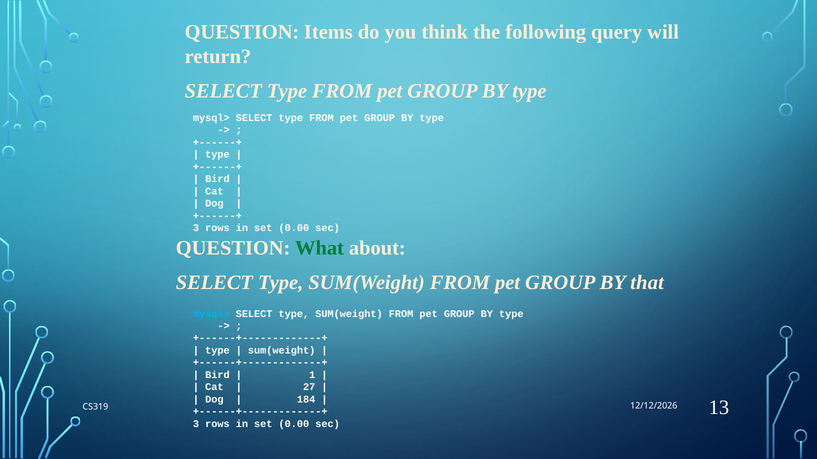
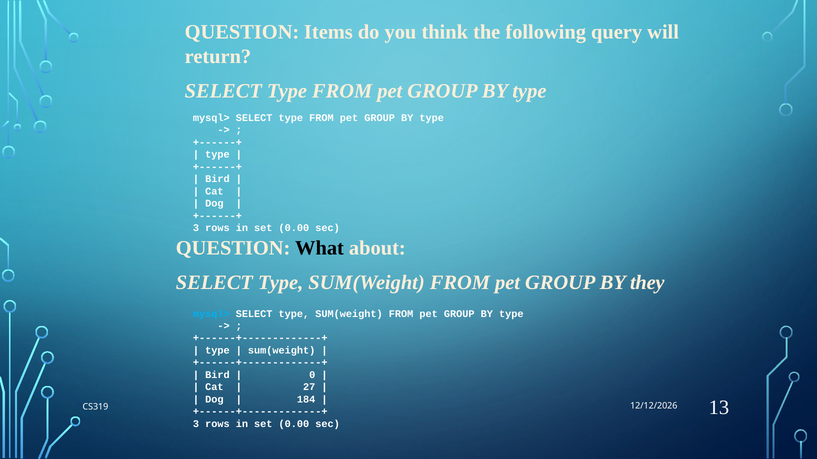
What colour: green -> black (320, 248)
that: that -> they (647, 283)
1: 1 -> 0 (312, 375)
